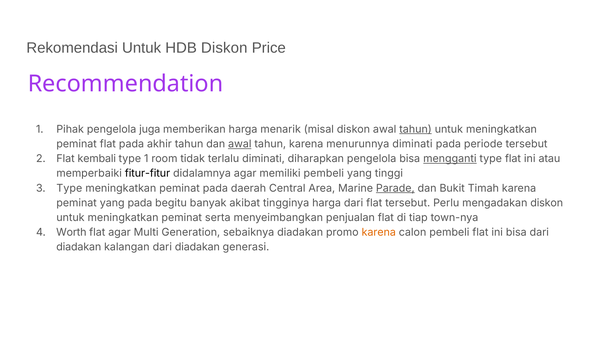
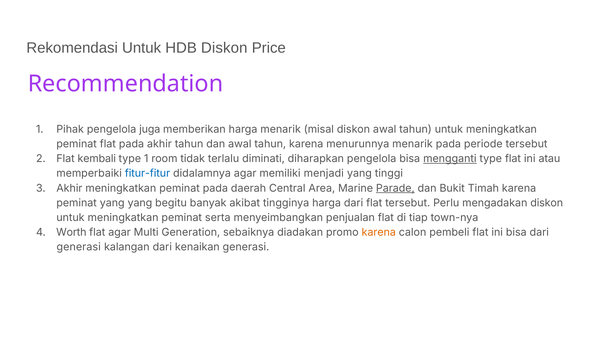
tahun underline: present -> none (416, 129)
awal underline: present -> none (240, 144)
menurunnya diminati: diminati -> menarik (412, 144)
fitur-fitur colour: black -> blue (147, 173)
memiliki pembeli: pembeli -> menjadi (324, 173)
Type: Type -> Akhir (69, 188)
yang pada: pada -> yang (140, 203)
diadakan: diadakan -> generasi (79, 247)
kalangan dari diadakan: diadakan -> kenaikan (197, 247)
